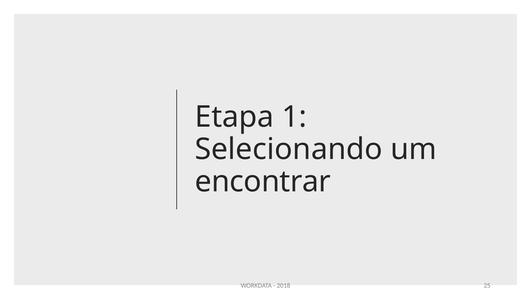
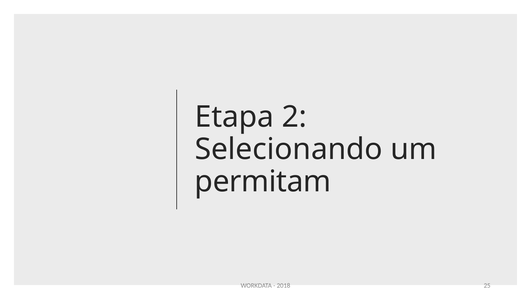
1: 1 -> 2 (294, 117)
encontrar: encontrar -> permitam (263, 181)
